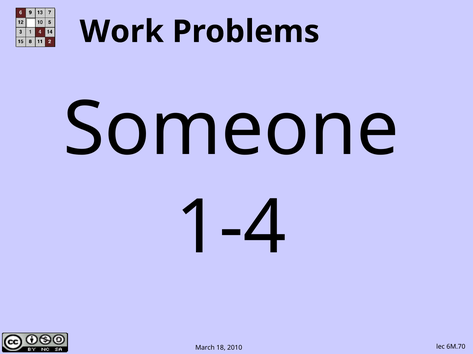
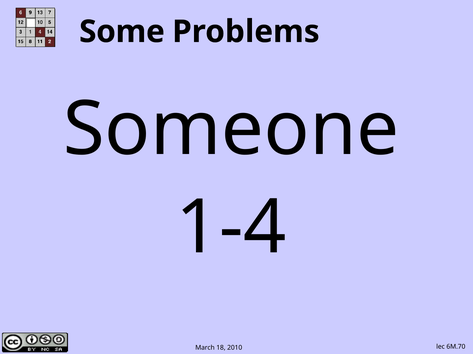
Work: Work -> Some (122, 32)
